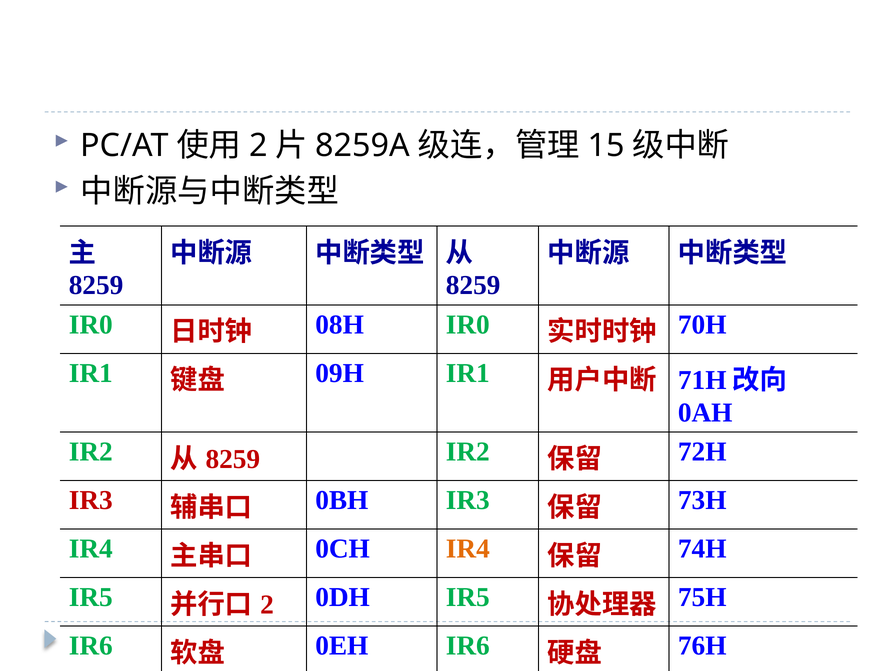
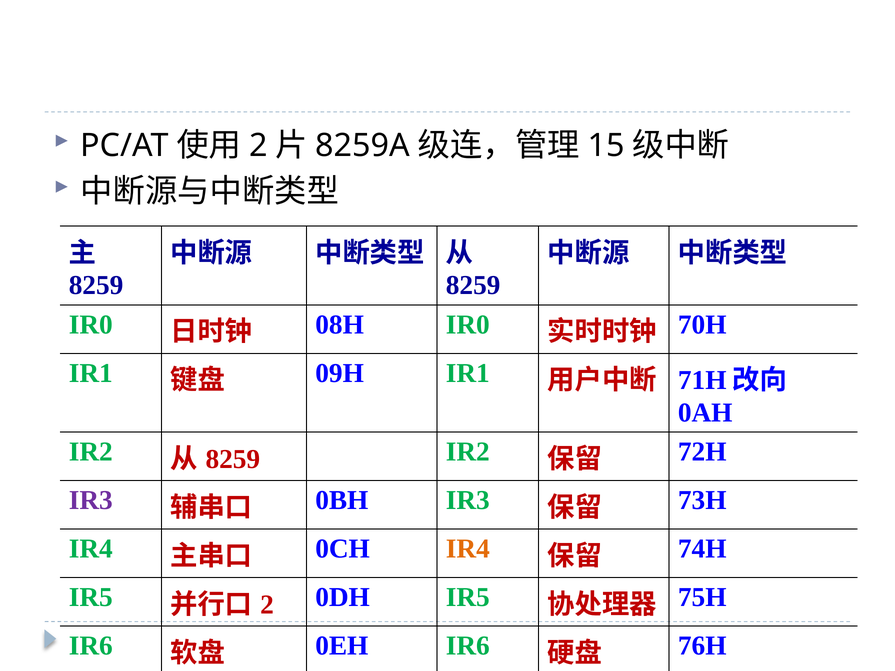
IR3 colour: red -> purple (91, 501)
